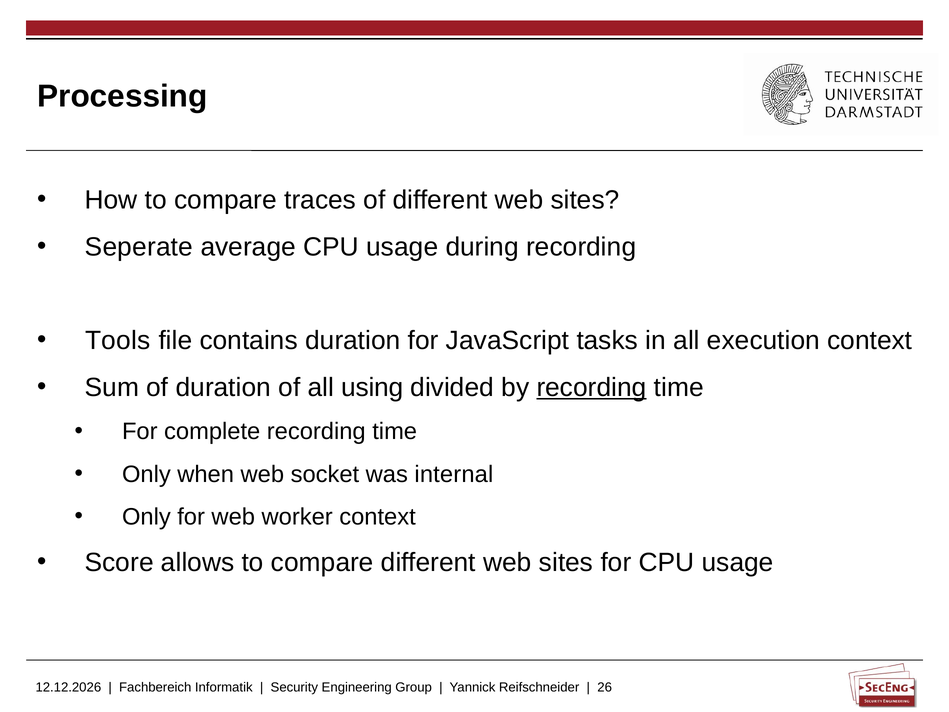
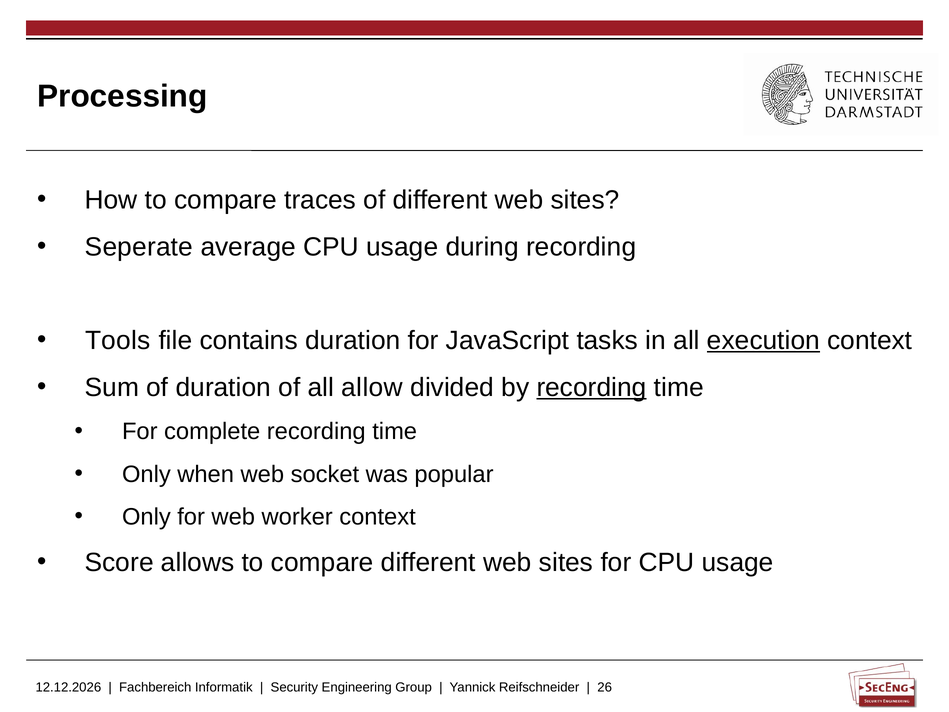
execution underline: none -> present (763, 340)
using: using -> allow (372, 387)
internal: internal -> popular (454, 474)
